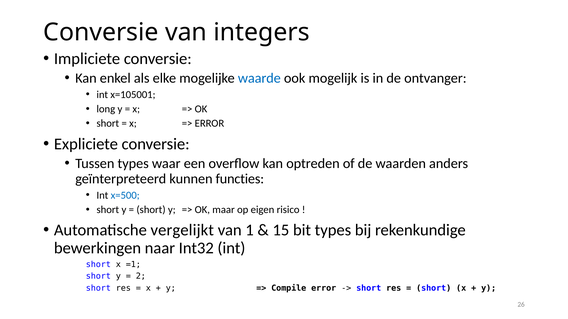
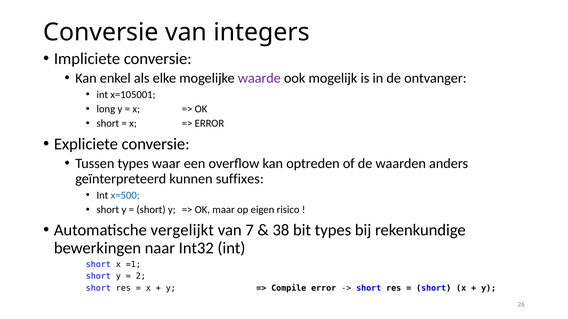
waarde colour: blue -> purple (259, 78)
functies: functies -> suffixes (240, 179)
1: 1 -> 7 (250, 230)
15: 15 -> 38 (281, 230)
